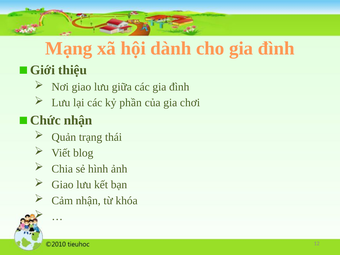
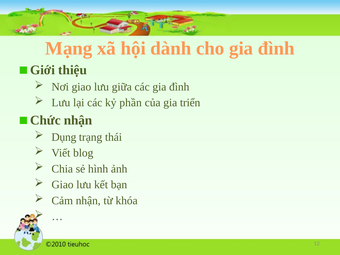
chơi: chơi -> triển (190, 103)
Quản: Quản -> Dụng (64, 137)
